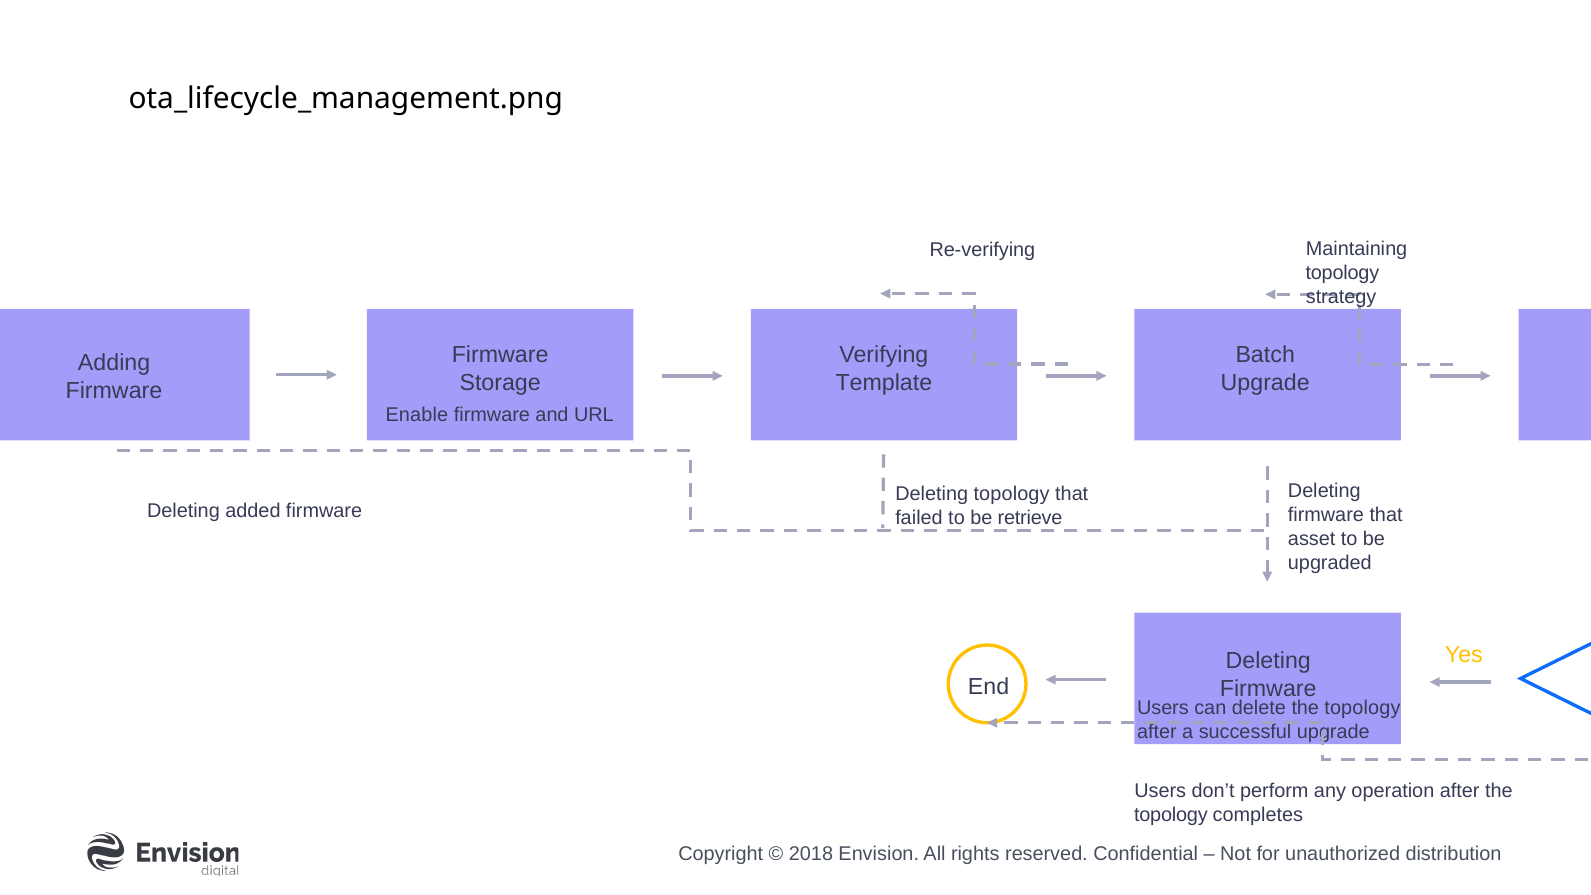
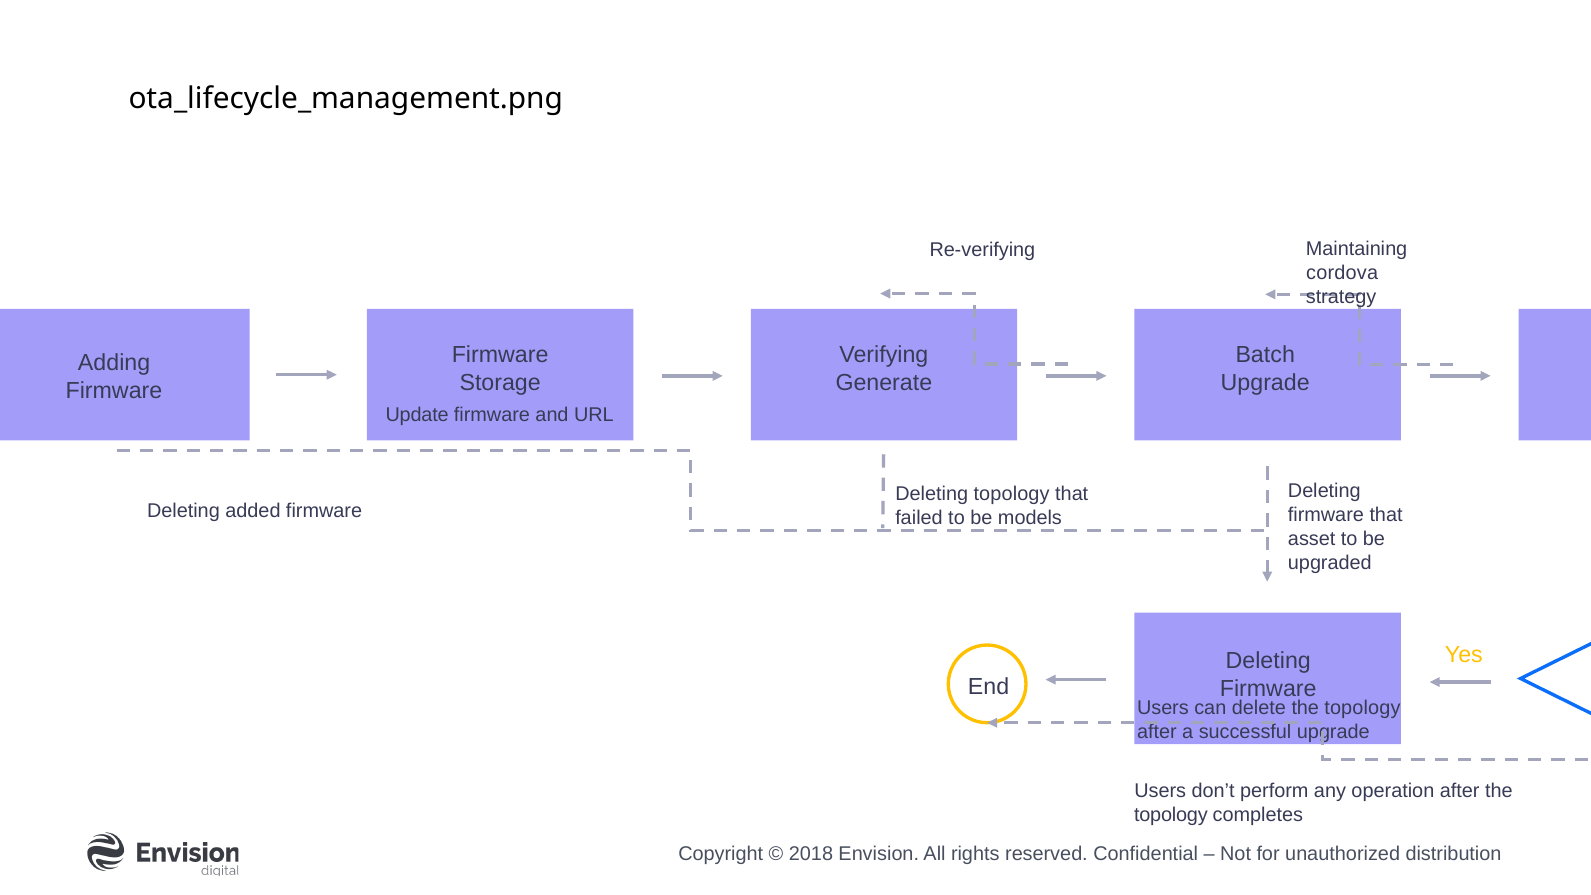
topology: topology -> cordova (1342, 273)
Template: Template -> Generate (884, 383)
Enable: Enable -> Update (417, 415)
retrieve: retrieve -> models (1030, 518)
